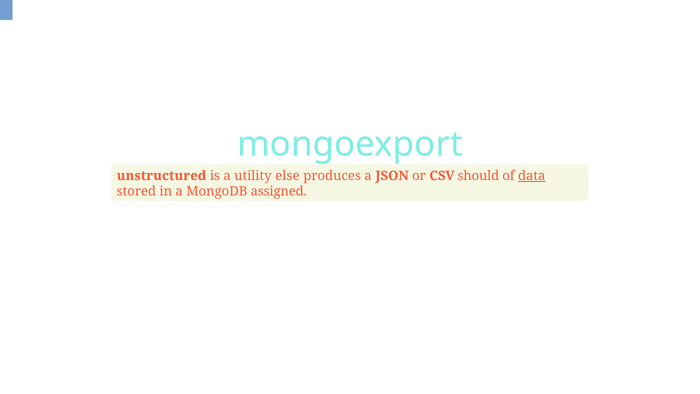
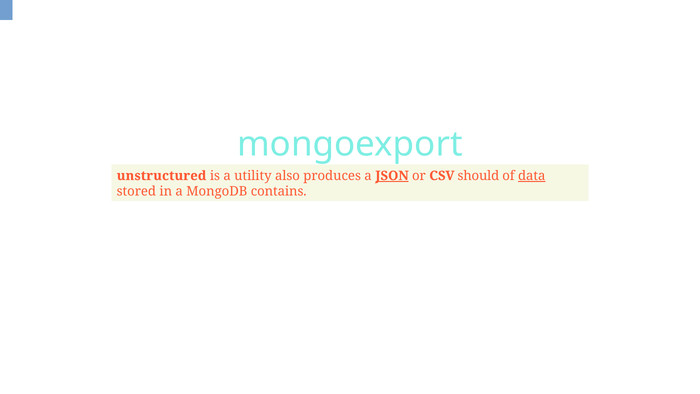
else: else -> also (287, 176)
JSON underline: none -> present (392, 176)
assigned: assigned -> contains (279, 191)
